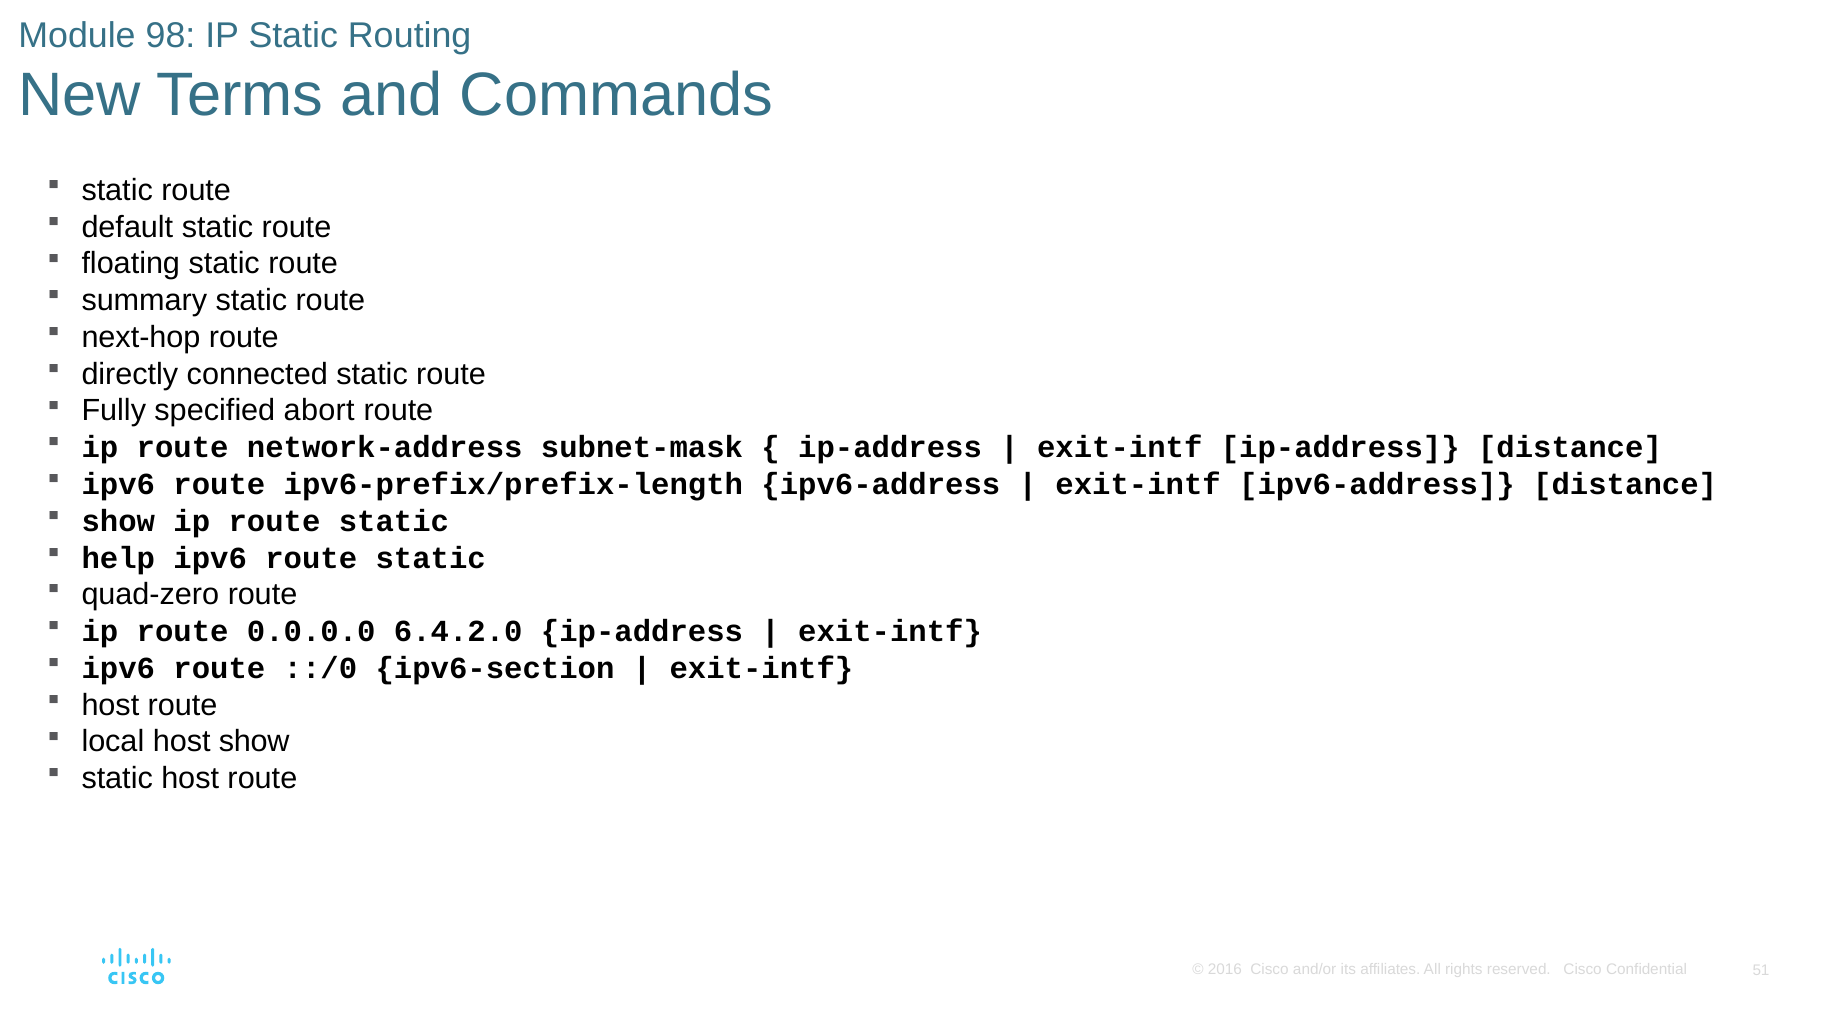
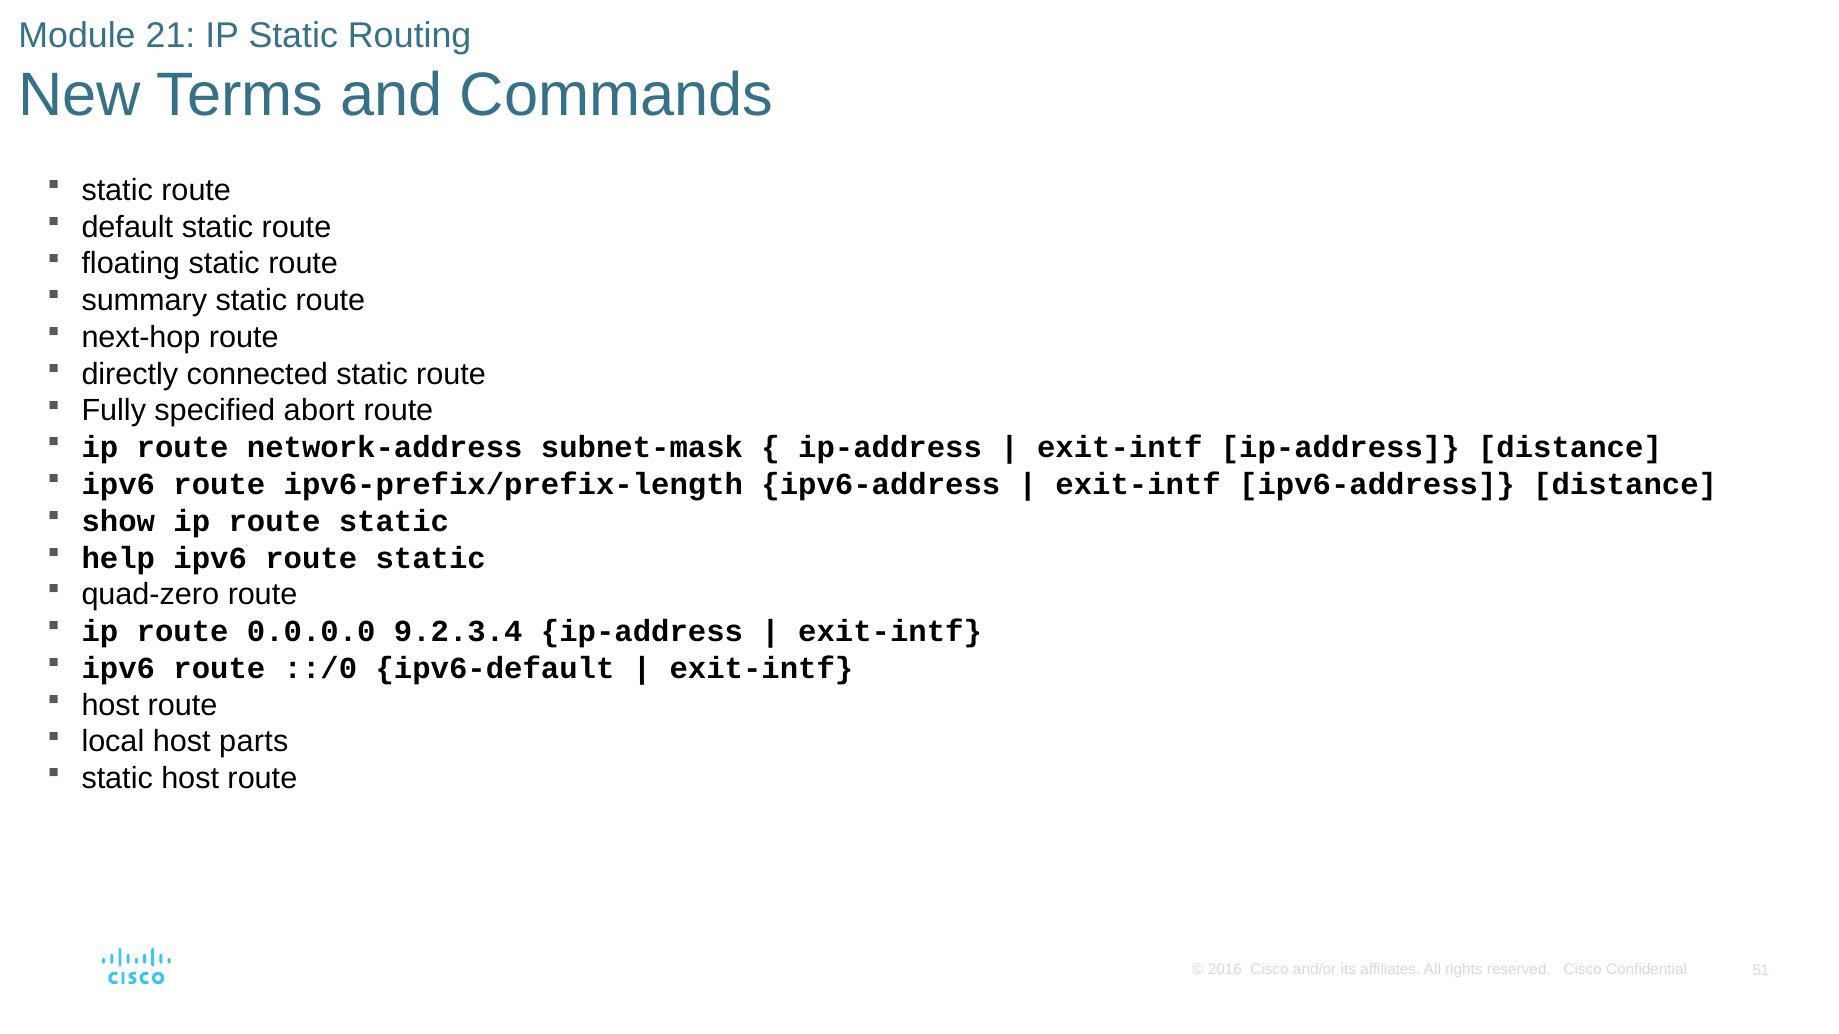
98: 98 -> 21 (171, 35)
6.4.2.0: 6.4.2.0 -> 9.2.3.4 (458, 632)
ipv6-section: ipv6-section -> ipv6-default (495, 669)
host show: show -> parts (254, 742)
